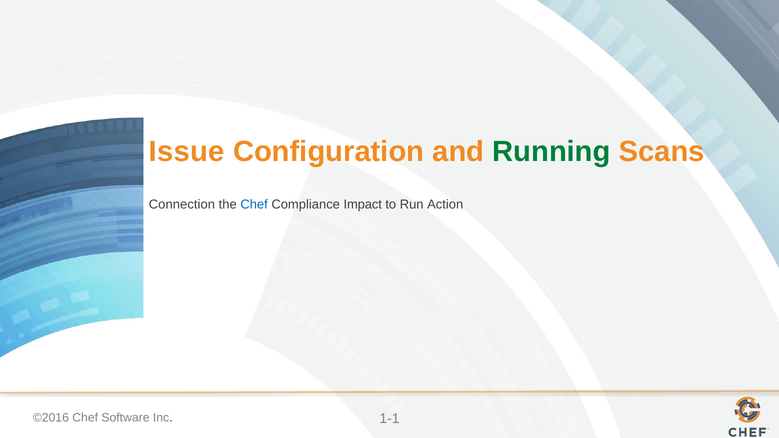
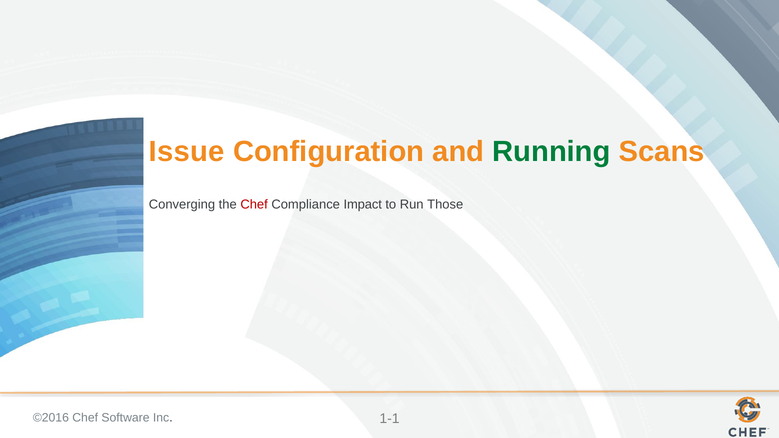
Connection: Connection -> Converging (182, 205)
Chef colour: blue -> red (254, 205)
Action: Action -> Those (445, 205)
